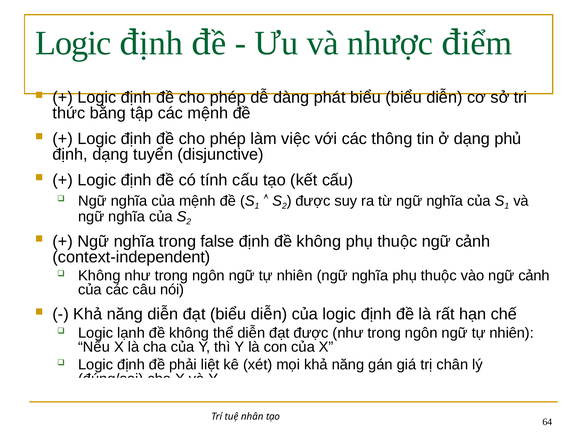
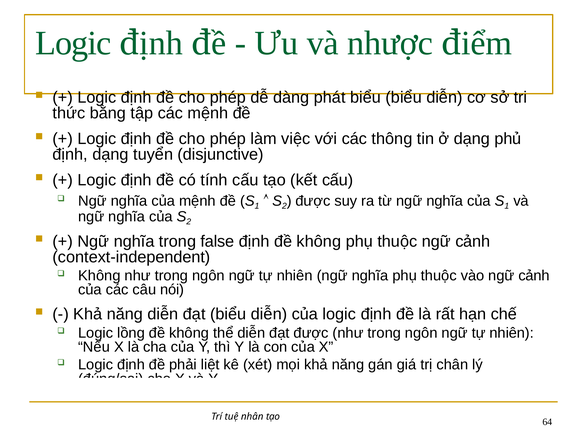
lạnh: lạnh -> lồng (131, 332)
